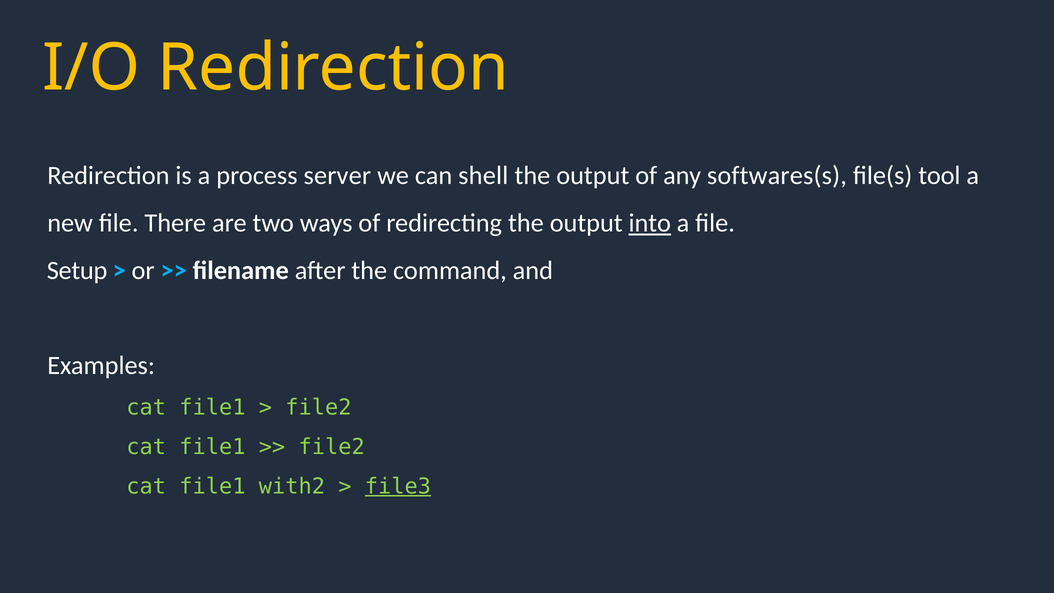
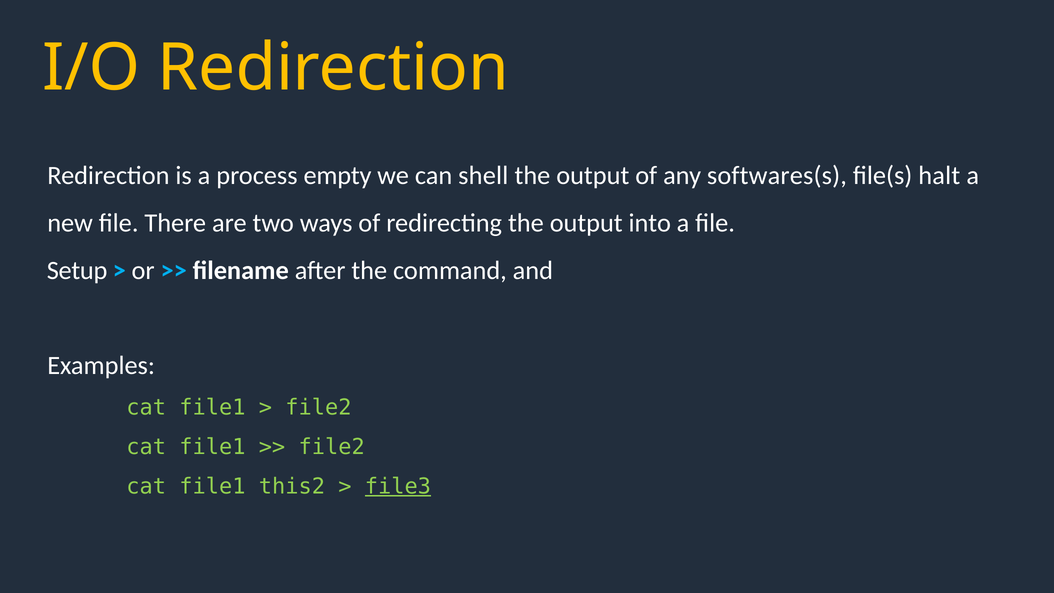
server: server -> empty (338, 176)
tool: tool -> halt (939, 176)
into underline: present -> none (650, 223)
with2: with2 -> this2 (292, 486)
